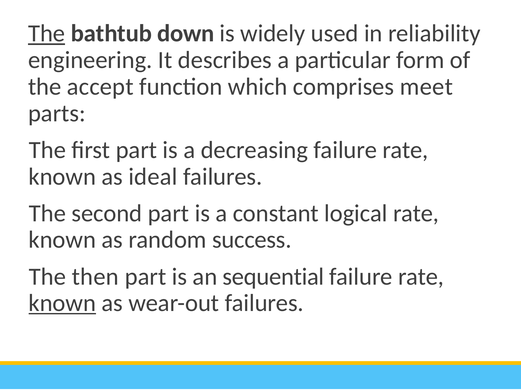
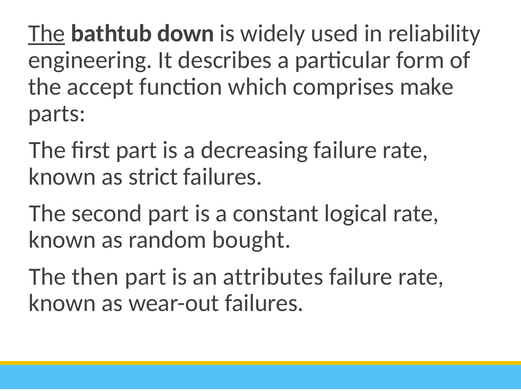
meet: meet -> make (427, 87)
ideal: ideal -> strict (153, 176)
success: success -> bought (252, 240)
sequential: sequential -> attributes (273, 276)
known underline: present -> none (62, 303)
